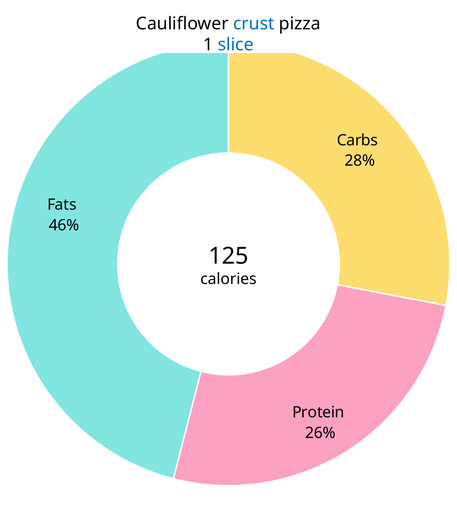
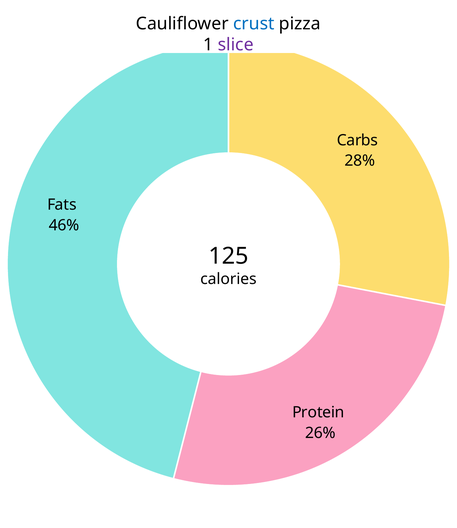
slice colour: blue -> purple (236, 45)
